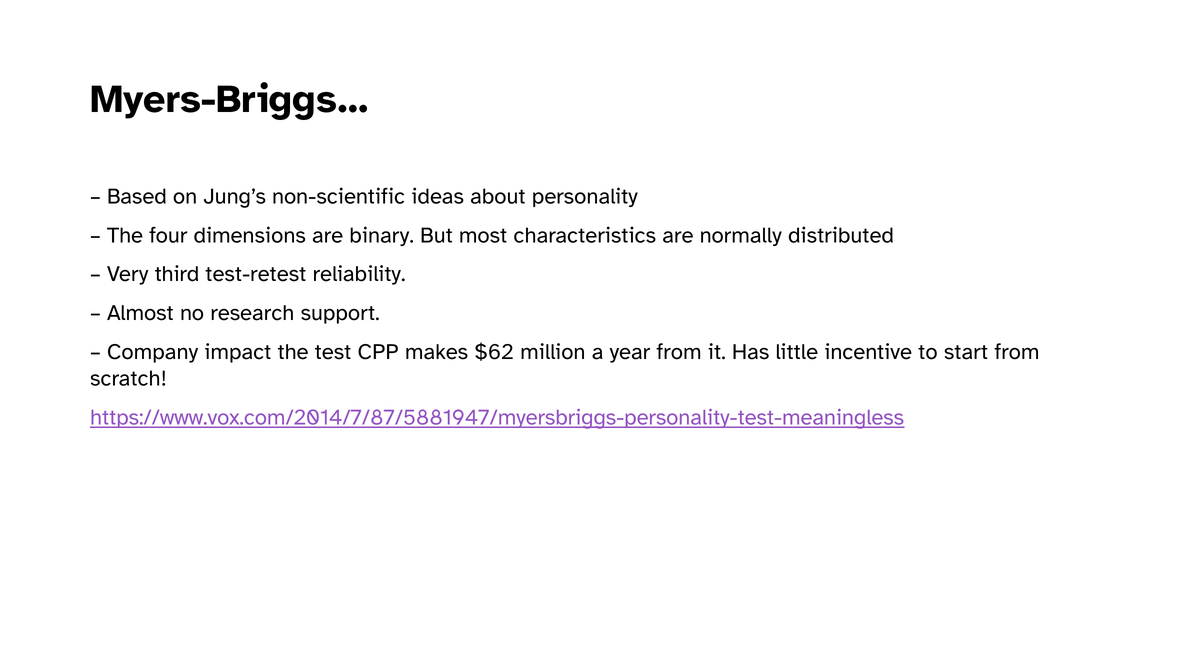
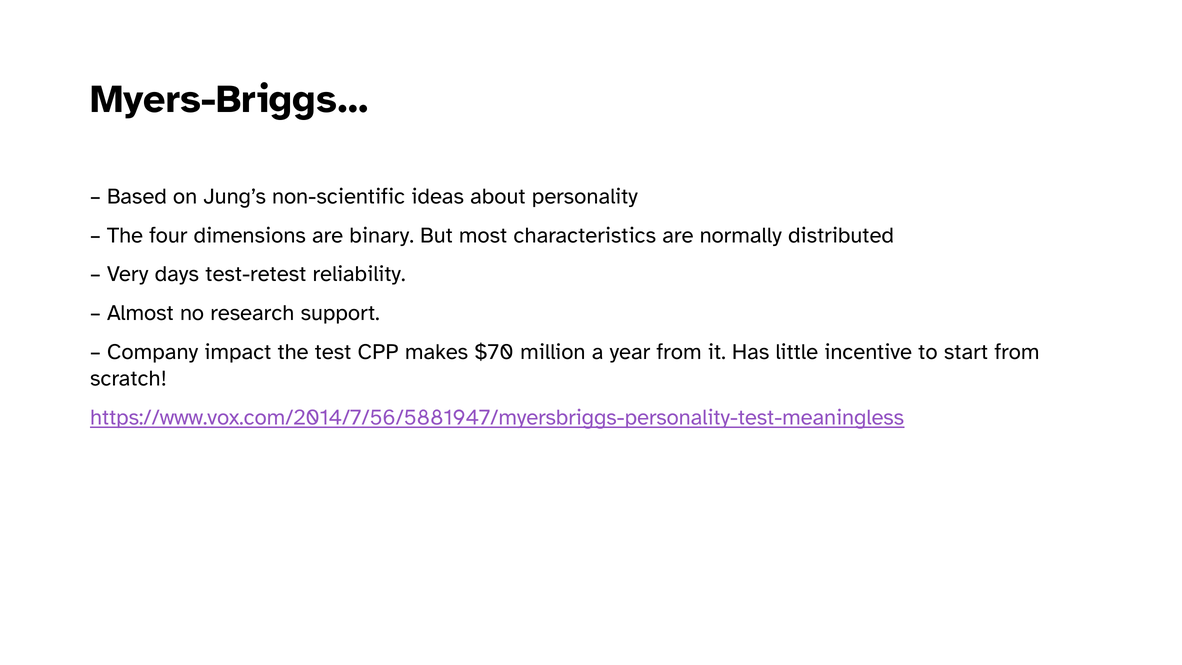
third: third -> days (177, 274)
$62: $62 -> $70 (494, 352)
https://www.vox.com/2014/7/87/5881947/myersbriggs-personality-test-meaningless: https://www.vox.com/2014/7/87/5881947/myersbriggs-personality-test-meaningless -> https://www.vox.com/2014/7/56/5881947/myersbriggs-personality-test-meaningless (497, 417)
